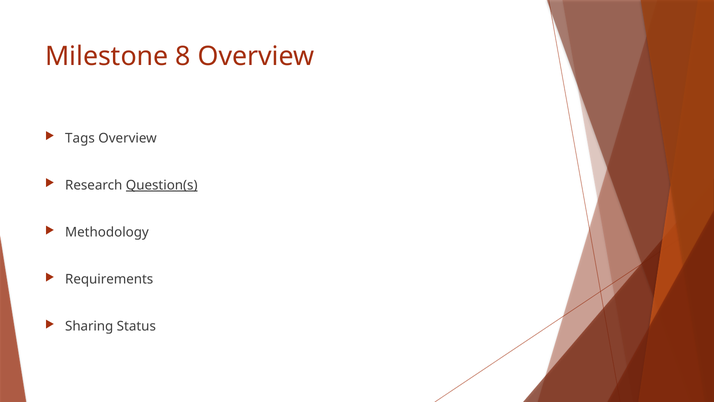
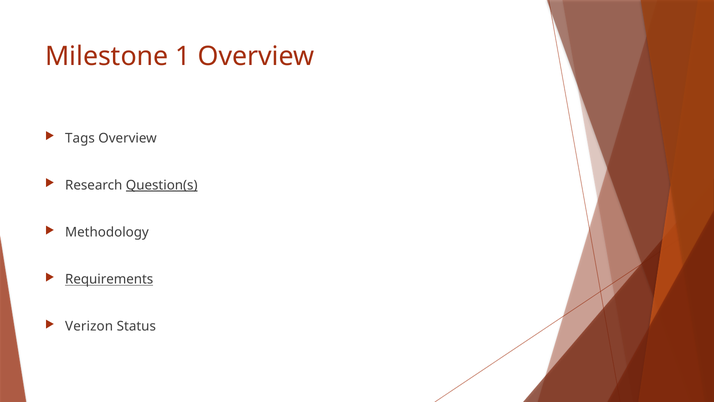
8: 8 -> 1 (183, 56)
Requirements underline: none -> present (109, 279)
Sharing: Sharing -> Verizon (89, 326)
